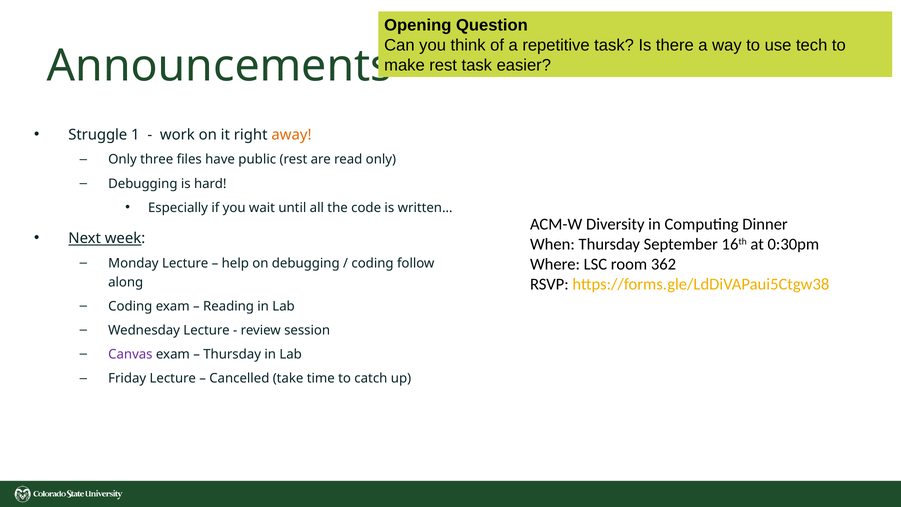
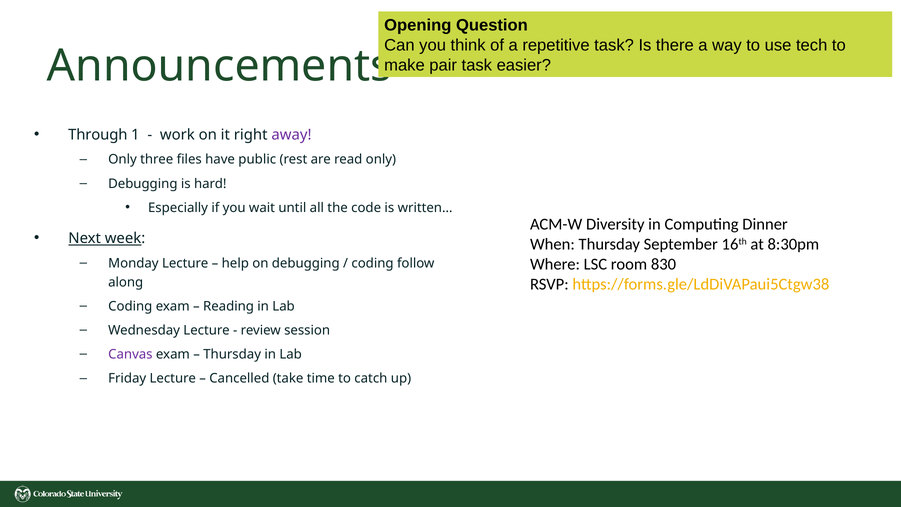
make rest: rest -> pair (443, 65)
Struggle: Struggle -> Through (98, 135)
away colour: orange -> purple (291, 135)
0:30pm: 0:30pm -> 8:30pm (793, 244)
362: 362 -> 830 (663, 264)
